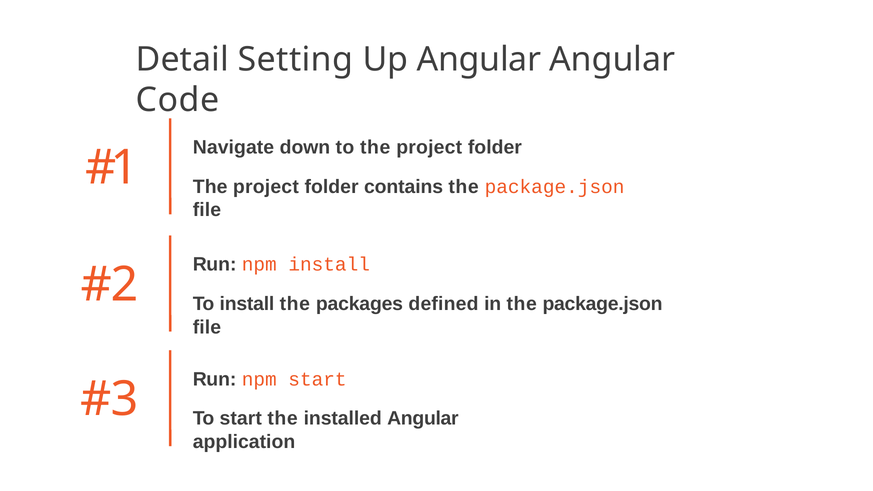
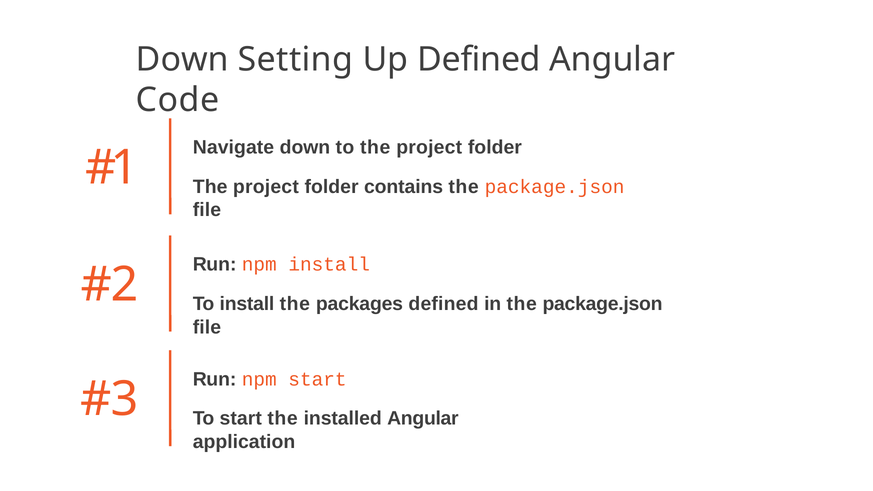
Detail: Detail -> Down (182, 59)
Up Angular: Angular -> Defined (479, 59)
